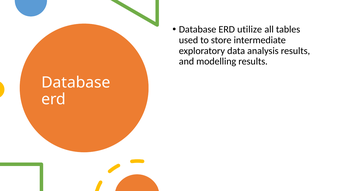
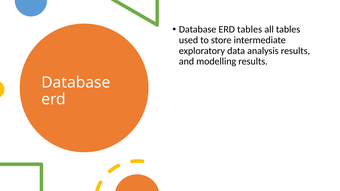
ERD utilize: utilize -> tables (250, 29)
